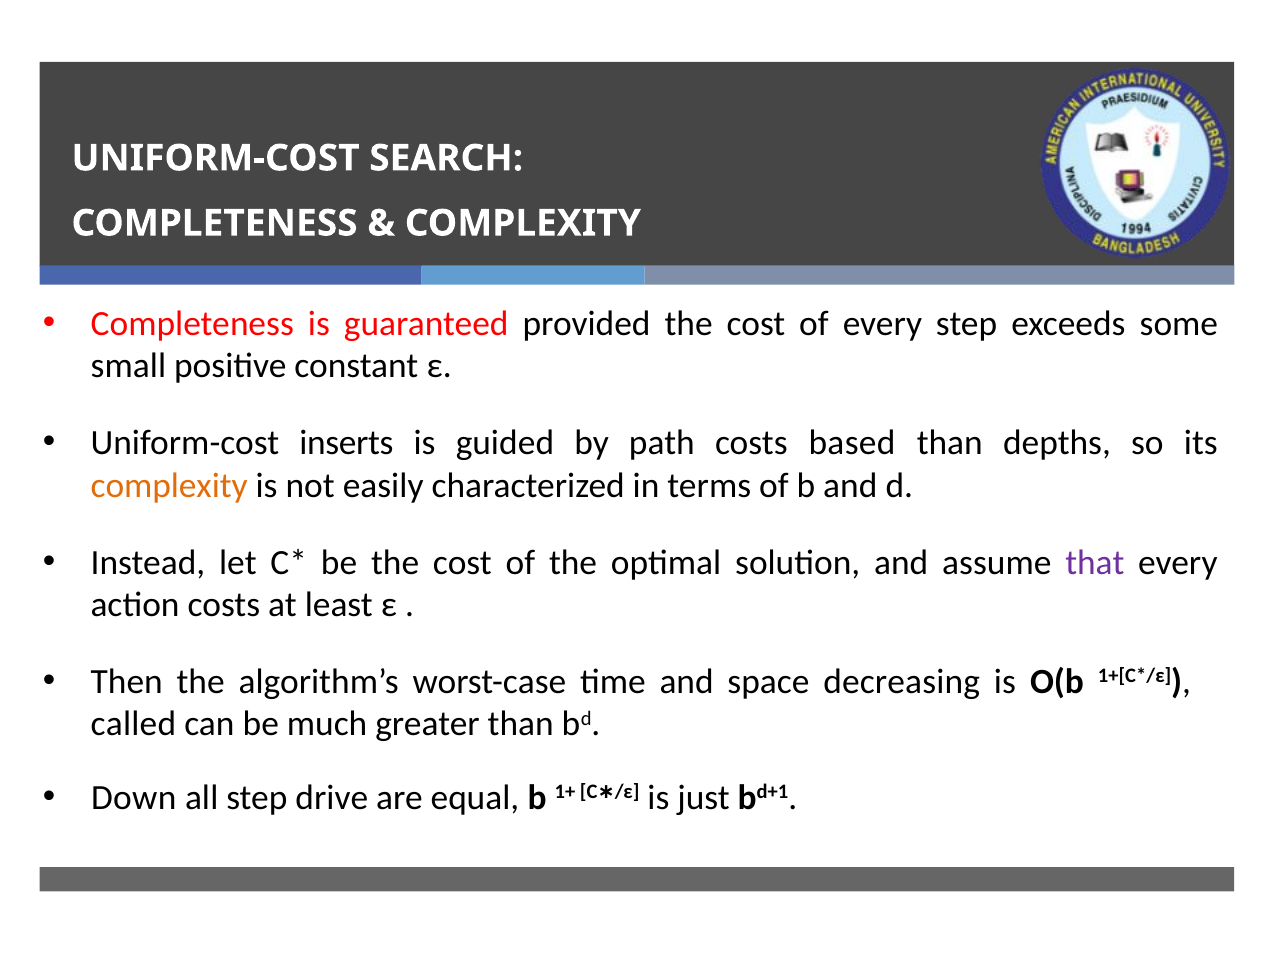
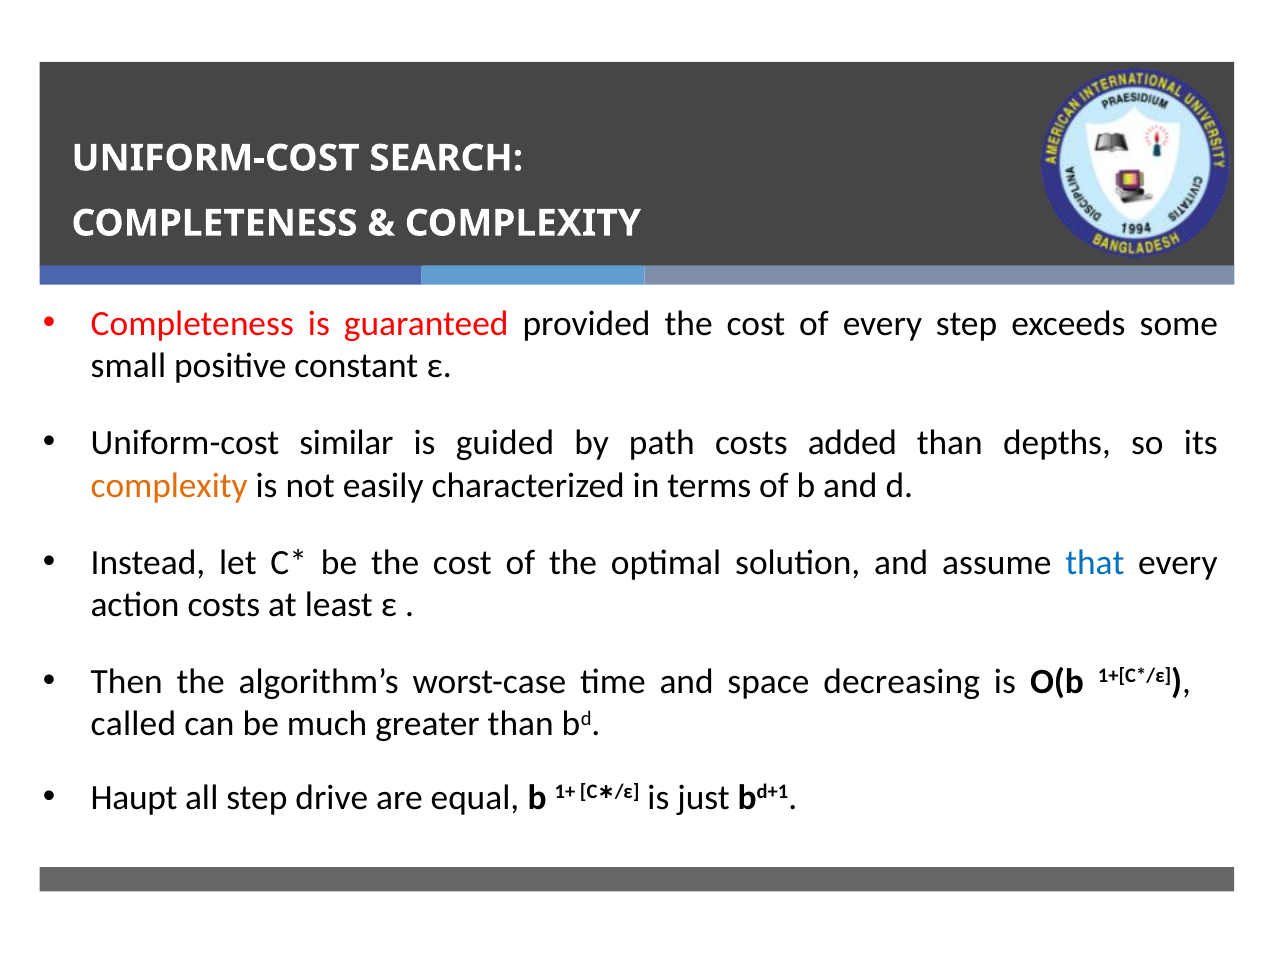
inserts: inserts -> similar (346, 443)
based: based -> added (852, 443)
that colour: purple -> blue (1095, 563)
Down: Down -> Haupt (134, 798)
